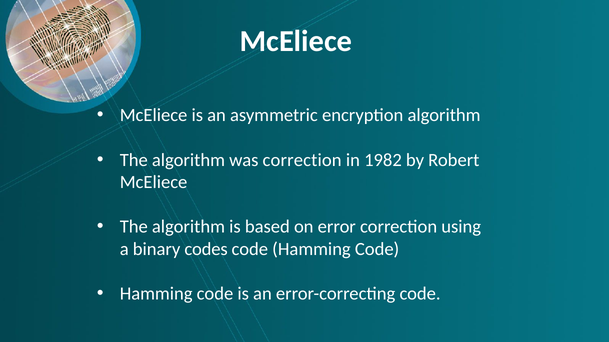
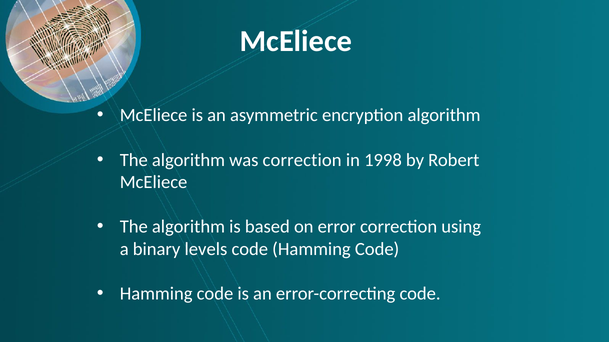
1982: 1982 -> 1998 (383, 160)
codes: codes -> levels (206, 249)
